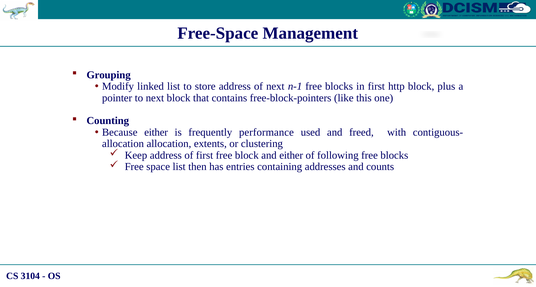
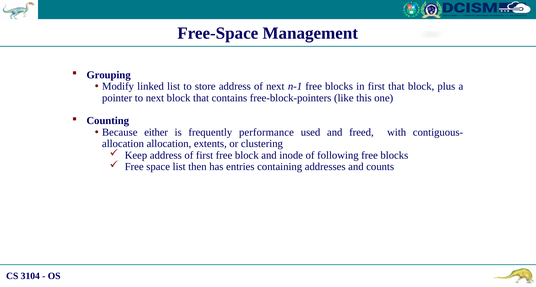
first http: http -> that (396, 86)
and either: either -> inode (291, 155)
